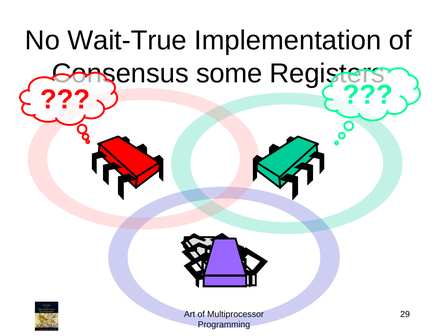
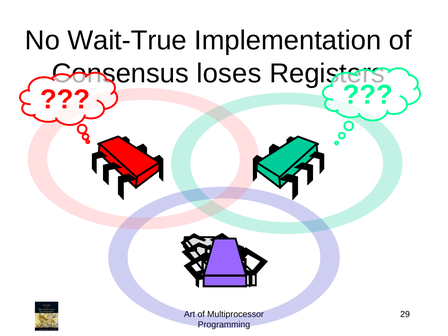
some: some -> loses (229, 73)
